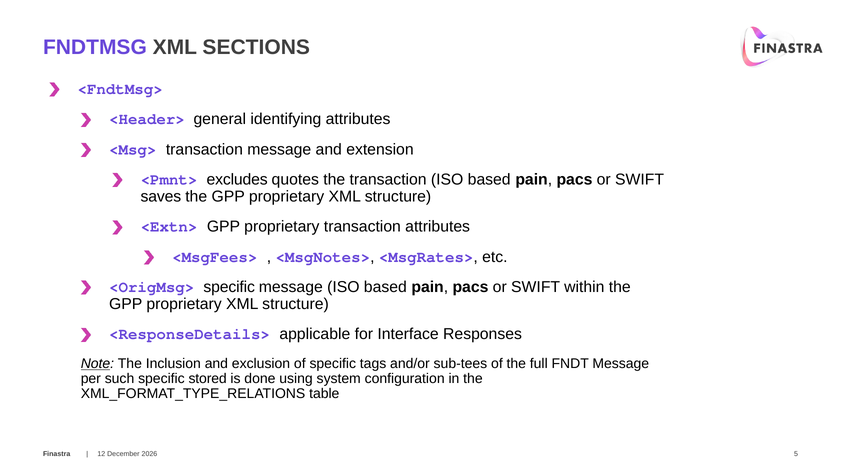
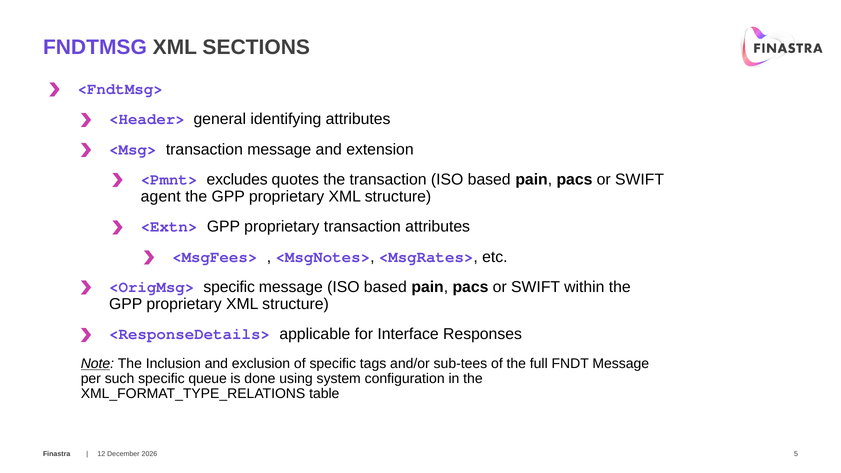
saves: saves -> agent (161, 197)
stored: stored -> queue (208, 379)
